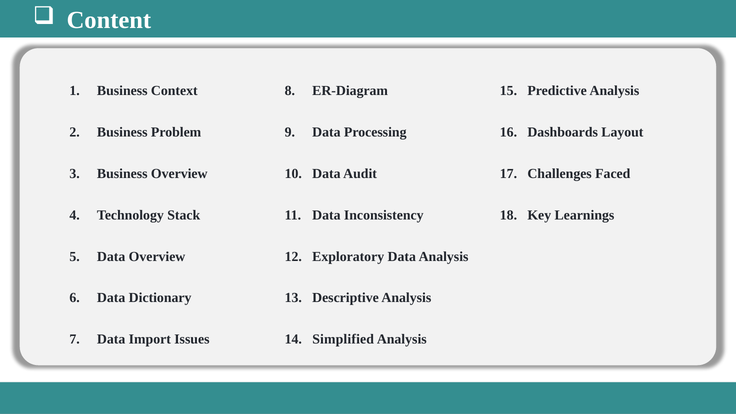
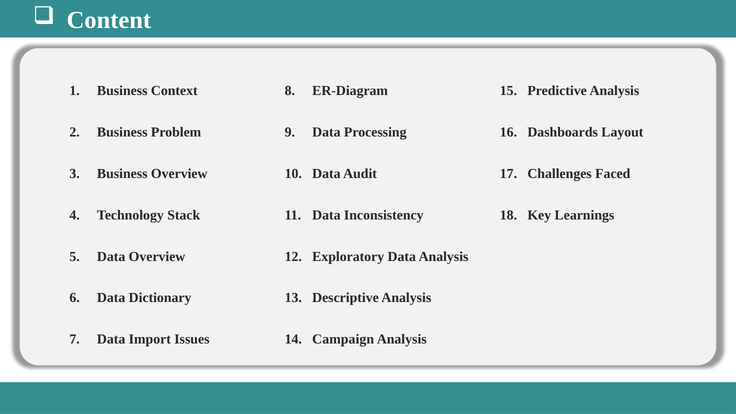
Simplified: Simplified -> Campaign (343, 339)
